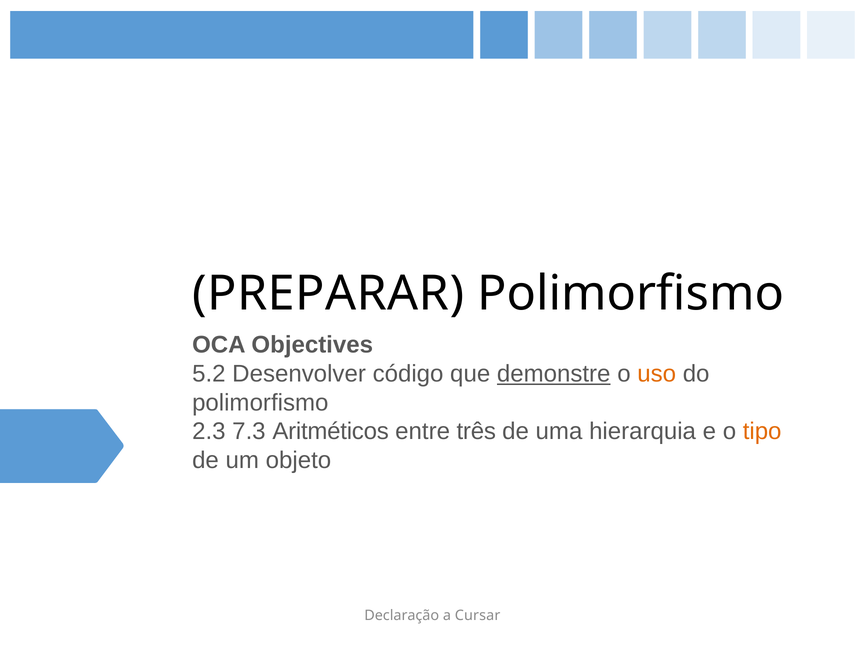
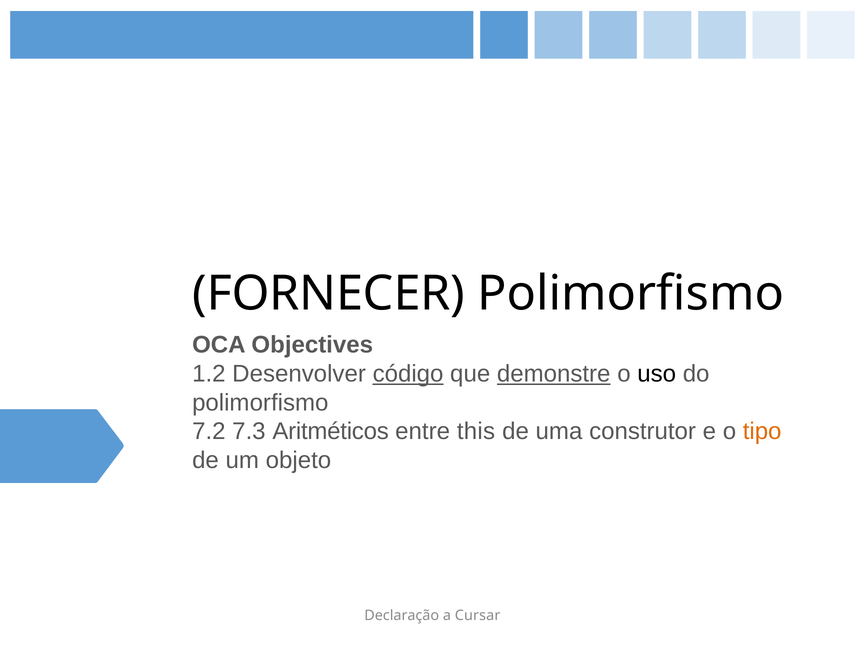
PREPARAR: PREPARAR -> FORNECER (329, 294)
5.2: 5.2 -> 1.2 (209, 374)
código underline: none -> present (408, 374)
uso colour: orange -> black (657, 374)
2.3: 2.3 -> 7.2 (209, 431)
três: três -> this (476, 431)
hierarquia: hierarquia -> construtor (643, 431)
